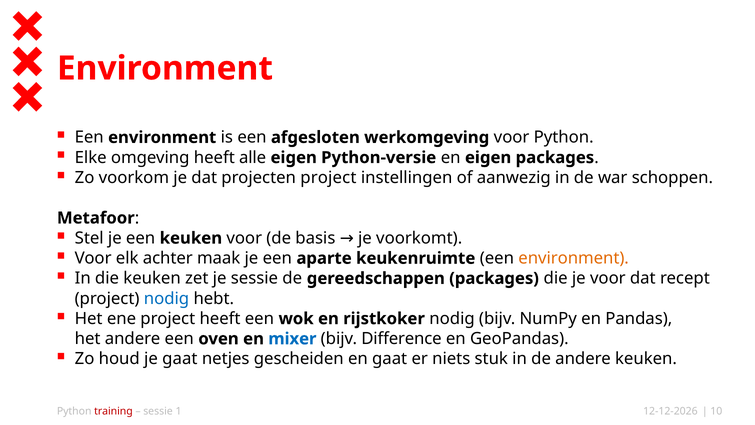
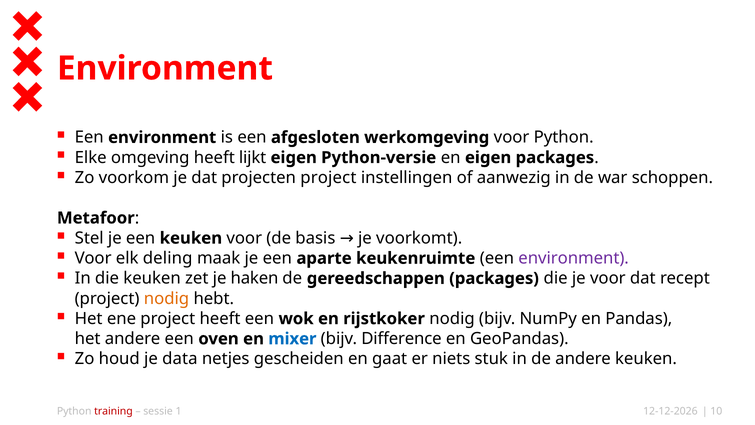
alle: alle -> lijkt (253, 157)
achter: achter -> deling (168, 258)
environment colour: orange -> purple (574, 258)
je sessie: sessie -> haken (254, 278)
nodig colour: blue -> orange (166, 298)
je gaat: gaat -> data (180, 359)
